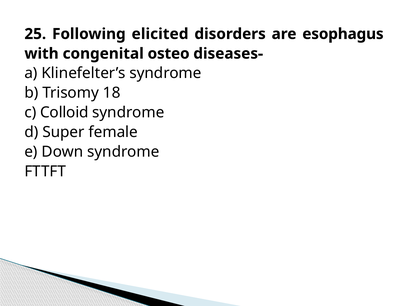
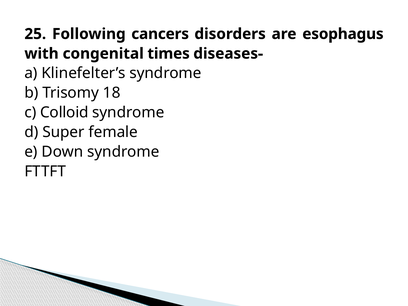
elicited: elicited -> cancers (160, 34)
osteo: osteo -> times (169, 54)
